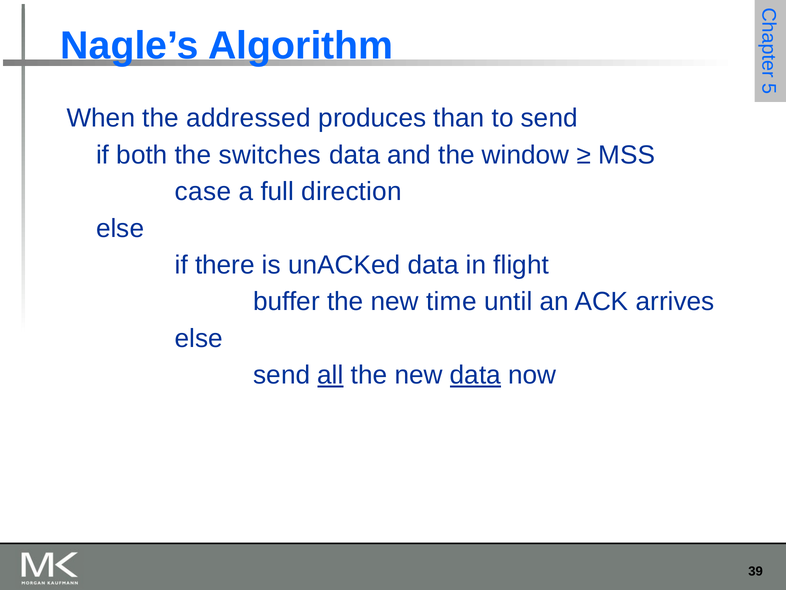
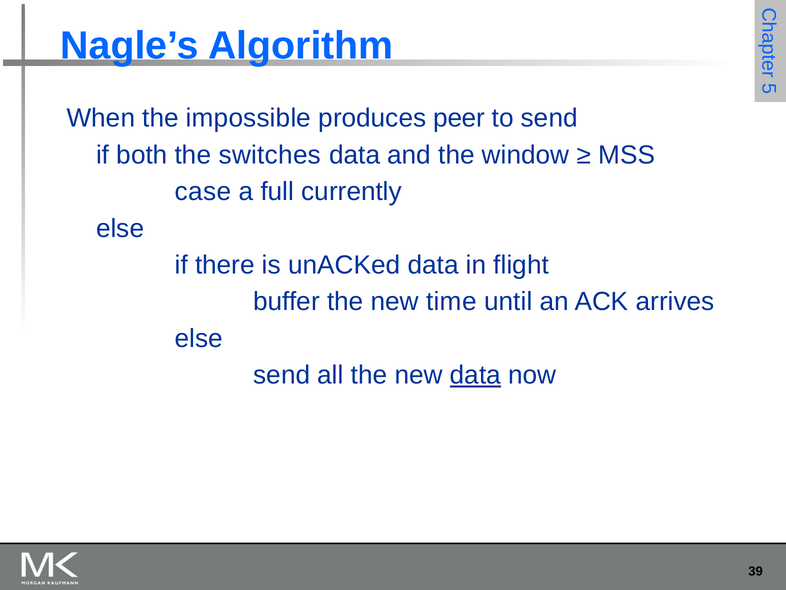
addressed: addressed -> impossible (249, 118)
than: than -> peer (459, 118)
direction: direction -> currently (352, 192)
all underline: present -> none (331, 375)
